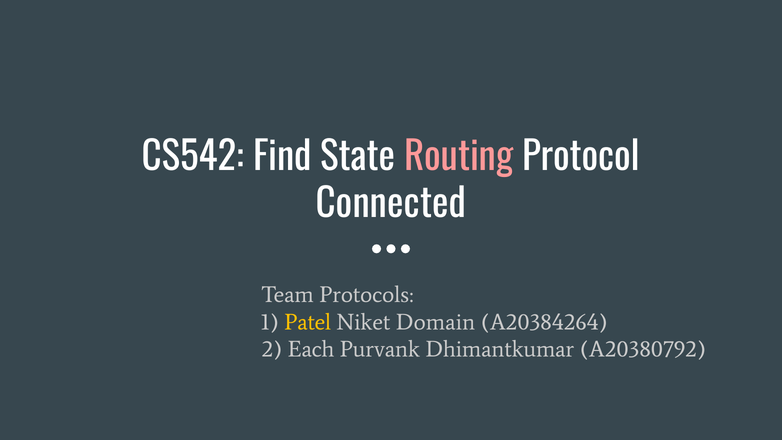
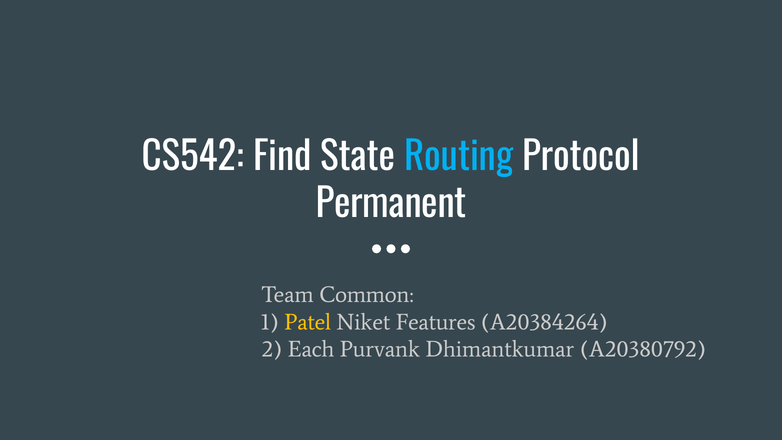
Routing colour: pink -> light blue (459, 157)
Connected: Connected -> Permanent (391, 204)
Protocols: Protocols -> Common (366, 295)
Domain: Domain -> Features (436, 322)
